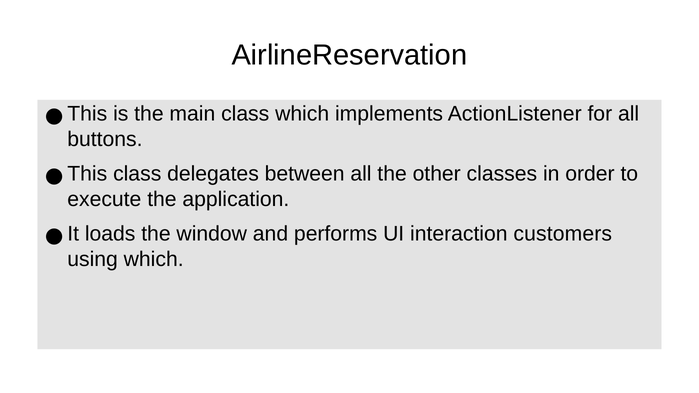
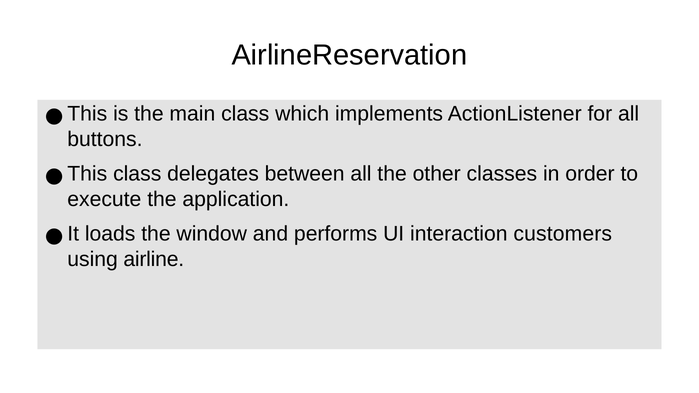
using which: which -> airline (154, 259)
